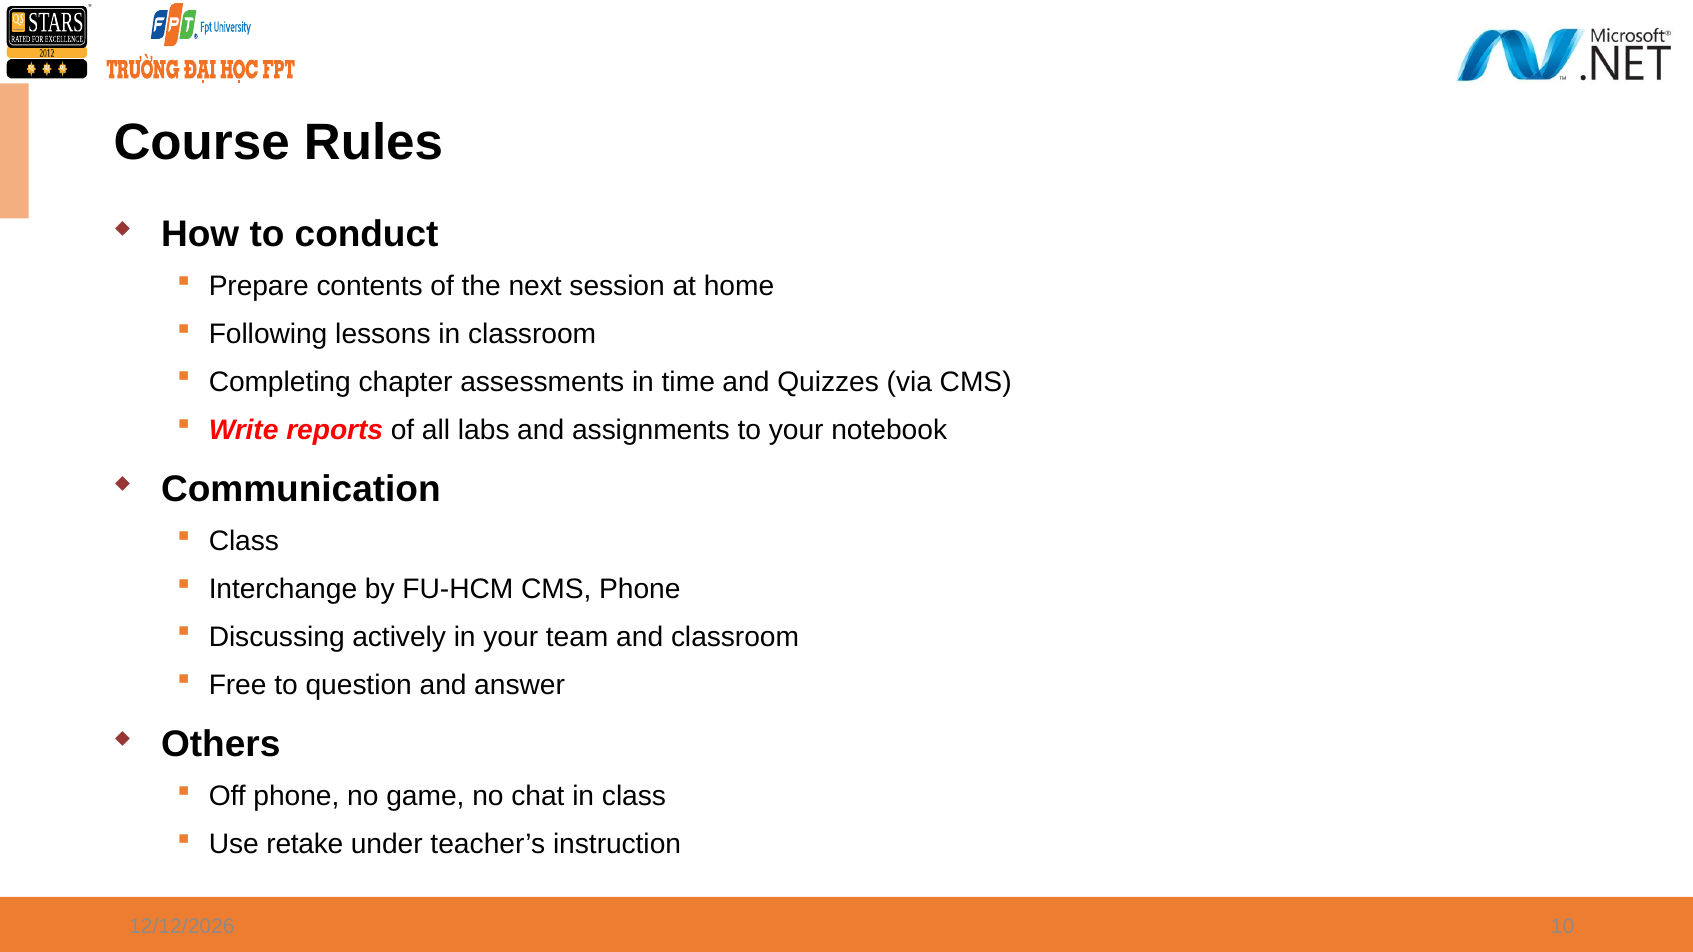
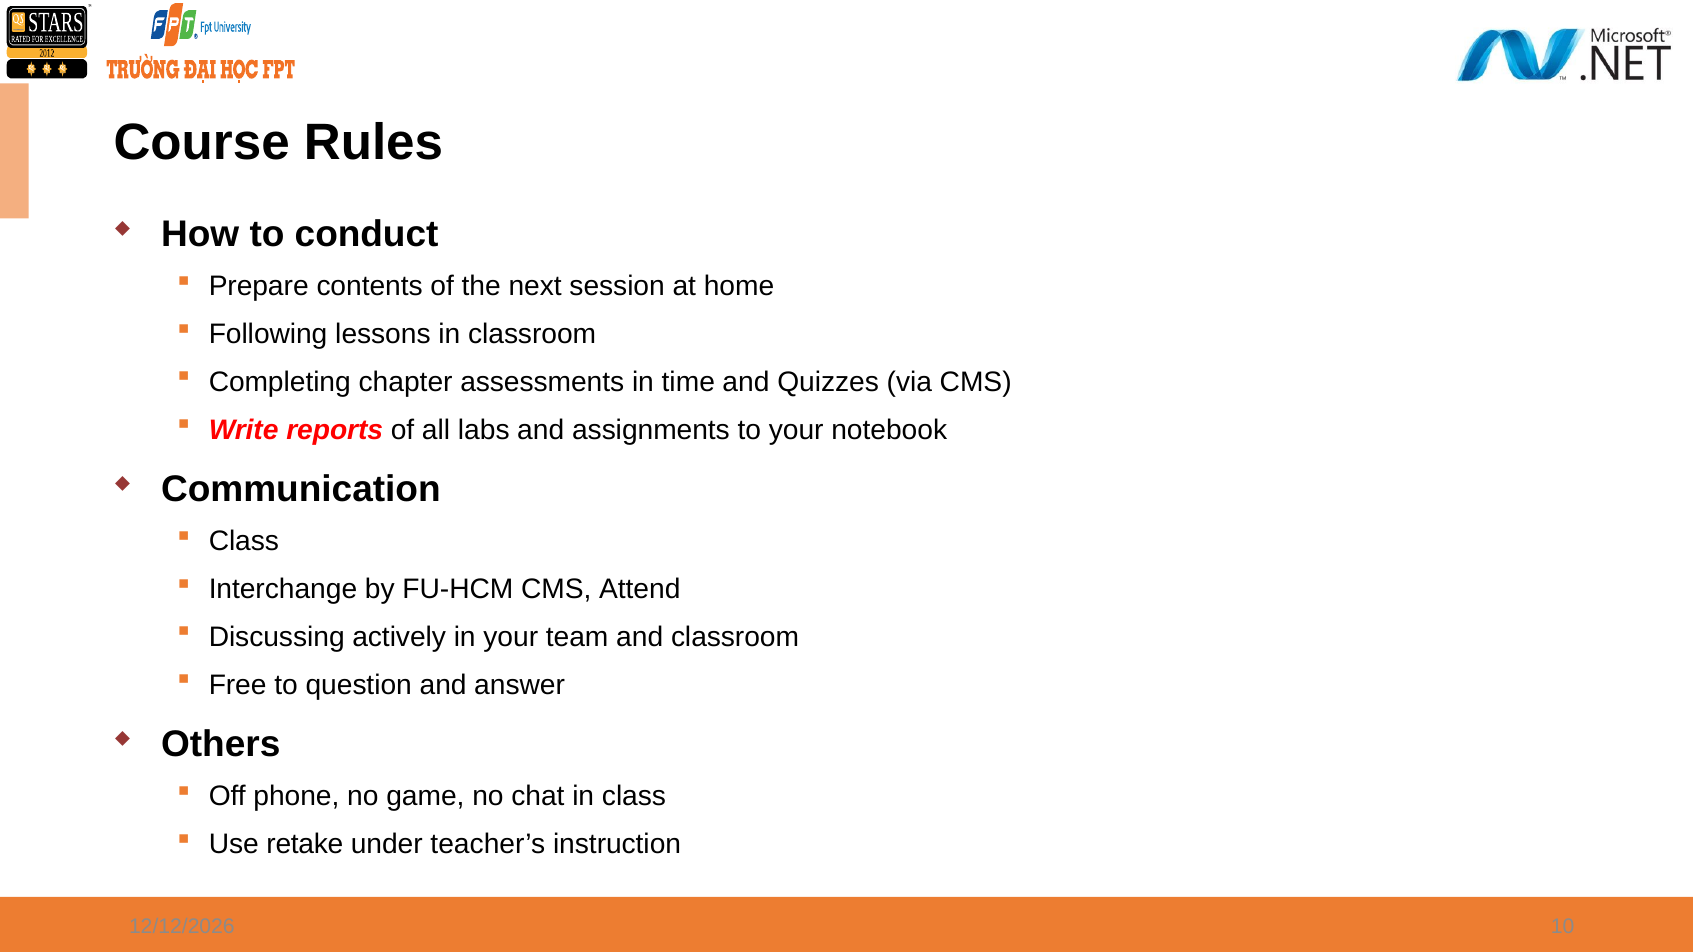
CMS Phone: Phone -> Attend (640, 589)
